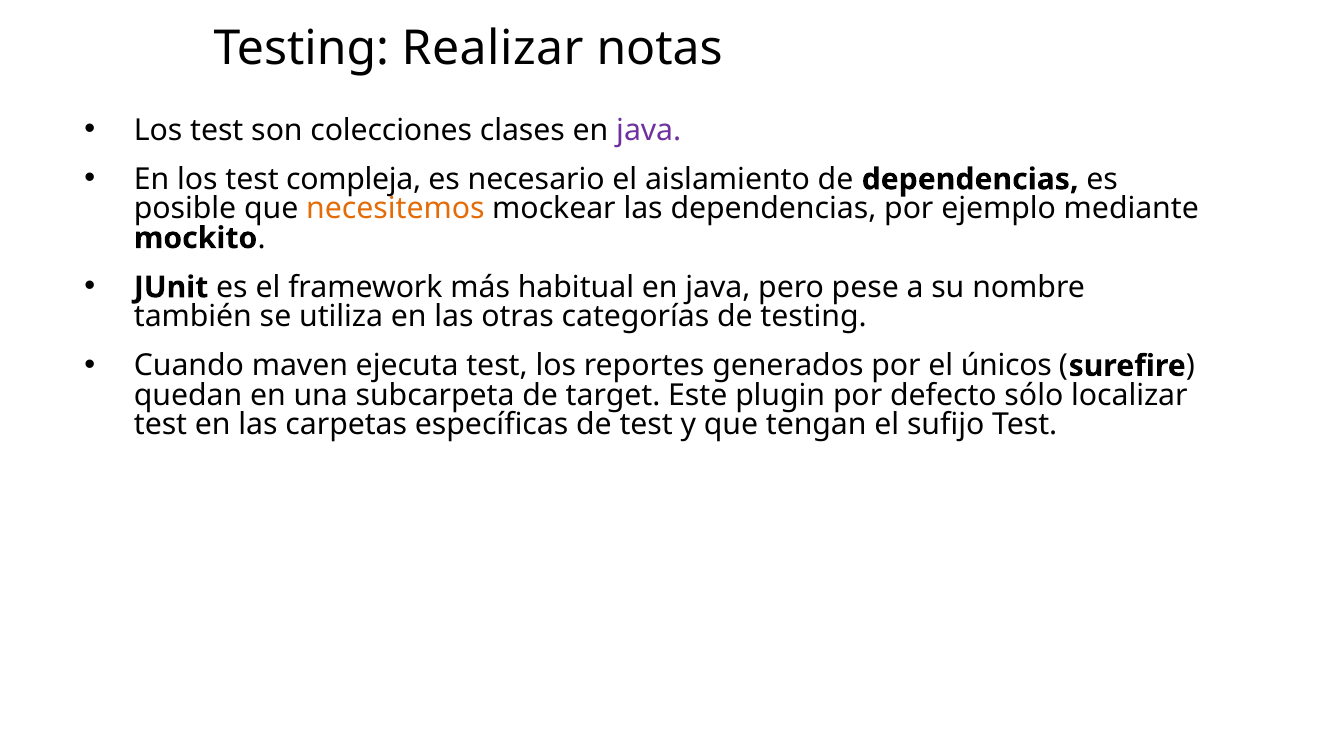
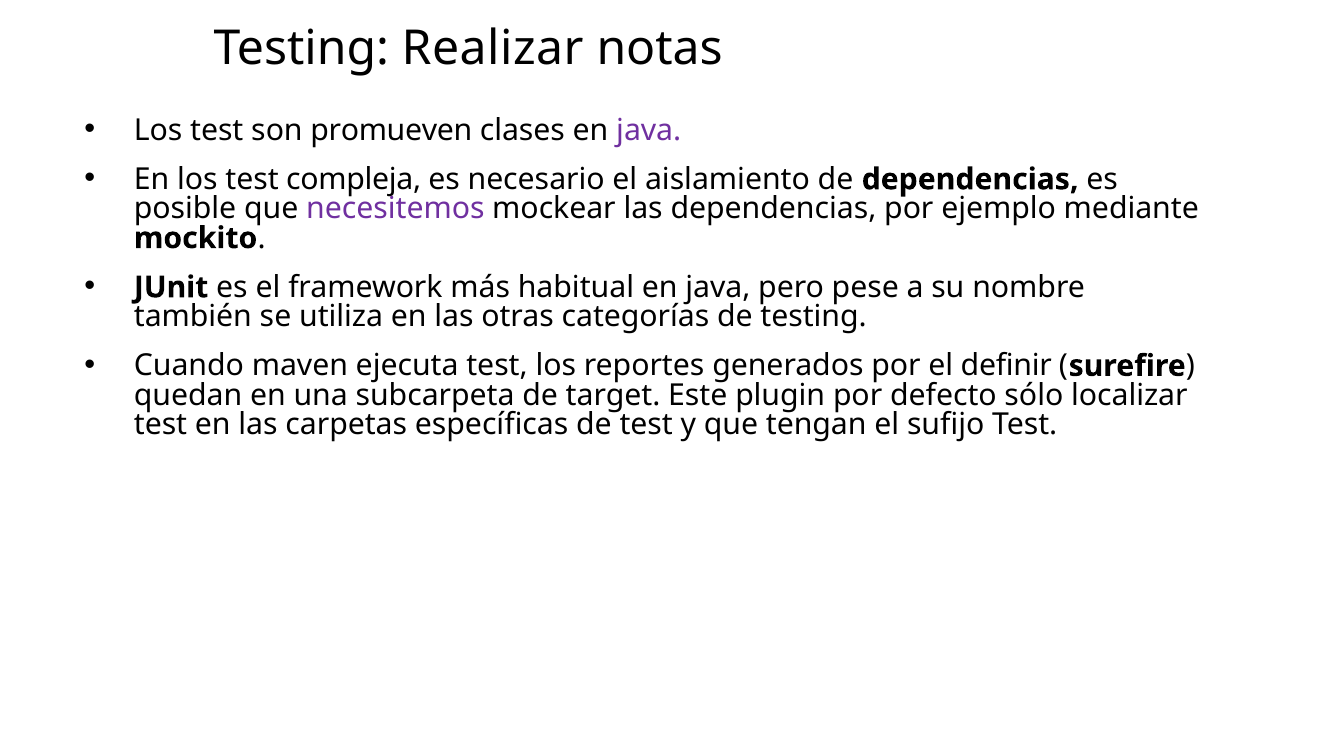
colecciones: colecciones -> promueven (391, 130)
necesitemos colour: orange -> purple (395, 209)
únicos: únicos -> definir (1006, 366)
